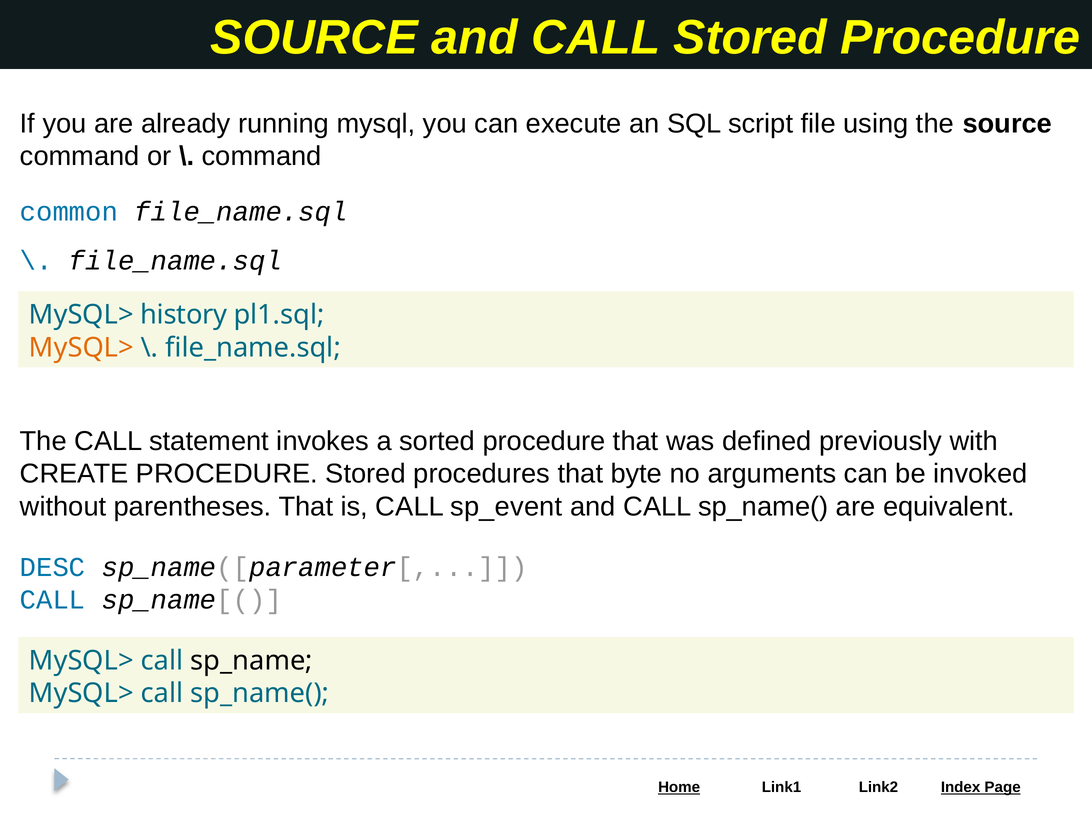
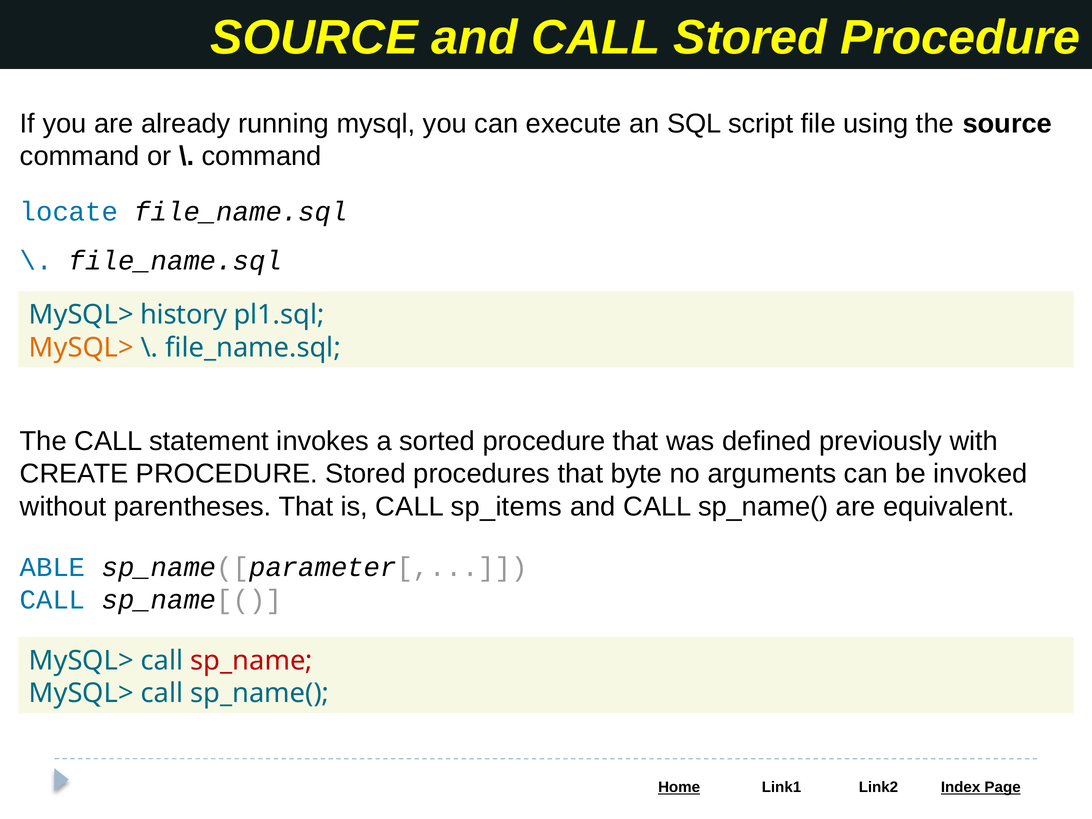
common: common -> locate (69, 212)
sp_event: sp_event -> sp_items (506, 507)
DESC: DESC -> ABLE (53, 567)
sp_name colour: black -> red (252, 661)
